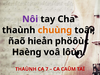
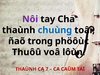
chuùng colour: orange -> blue (55, 30)
hieån: hieån -> trong (40, 41)
Haèng: Haèng -> Thuôû (27, 52)
